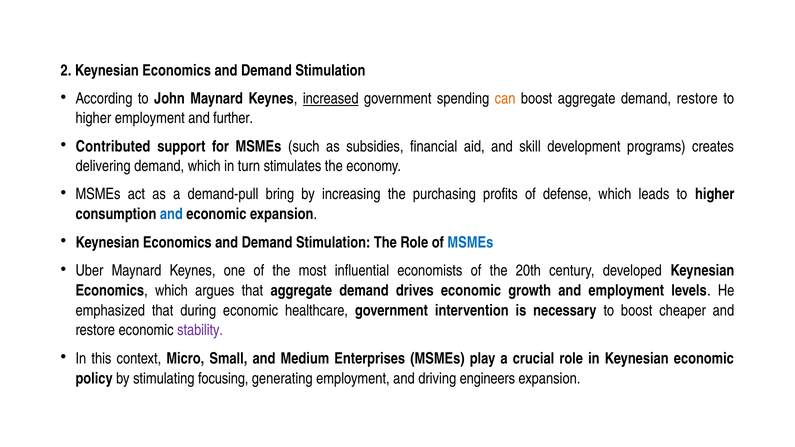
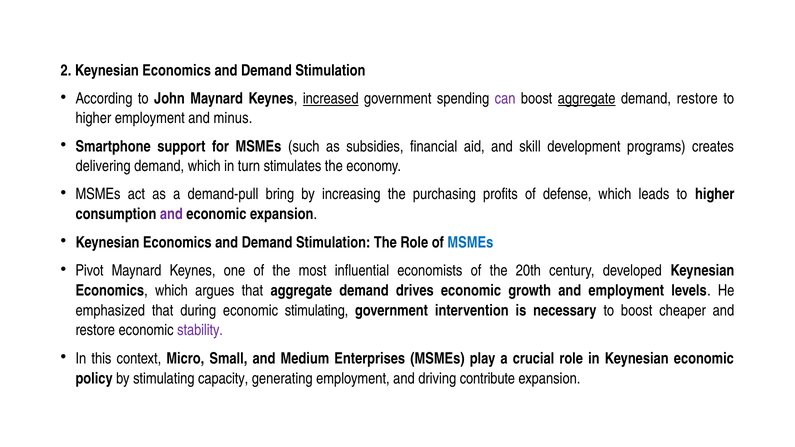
can colour: orange -> purple (505, 99)
aggregate underline: none -> present (587, 99)
further: further -> minus (233, 118)
Contributed: Contributed -> Smartphone (113, 146)
and colour: blue -> purple (171, 214)
Uber: Uber -> Pivot (90, 271)
economic healthcare: healthcare -> stimulating (317, 311)
focusing: focusing -> capacity (223, 379)
engineers: engineers -> contribute (487, 379)
